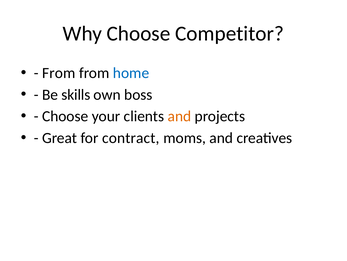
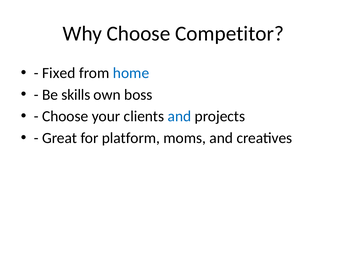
From: From -> Fixed (59, 73)
and colour: orange -> blue (179, 116)
contract: contract -> platform (131, 138)
